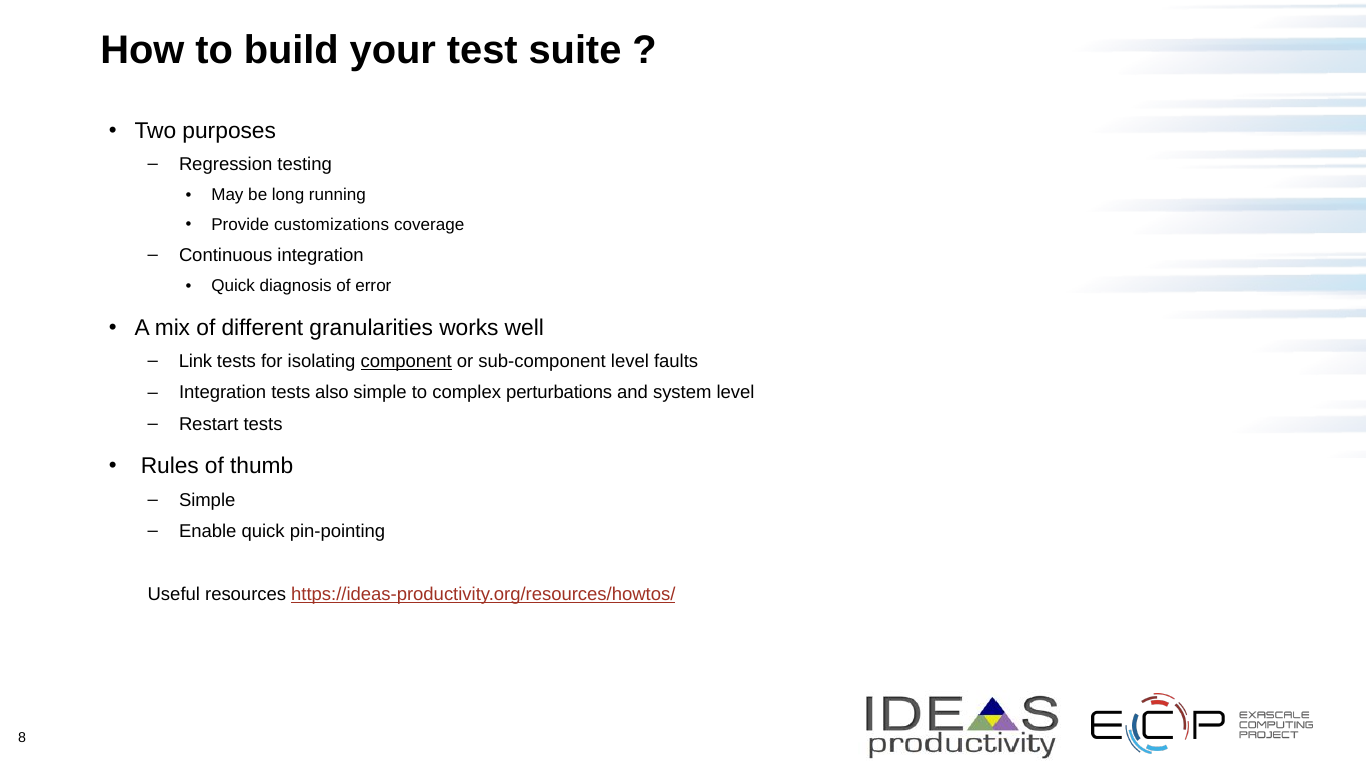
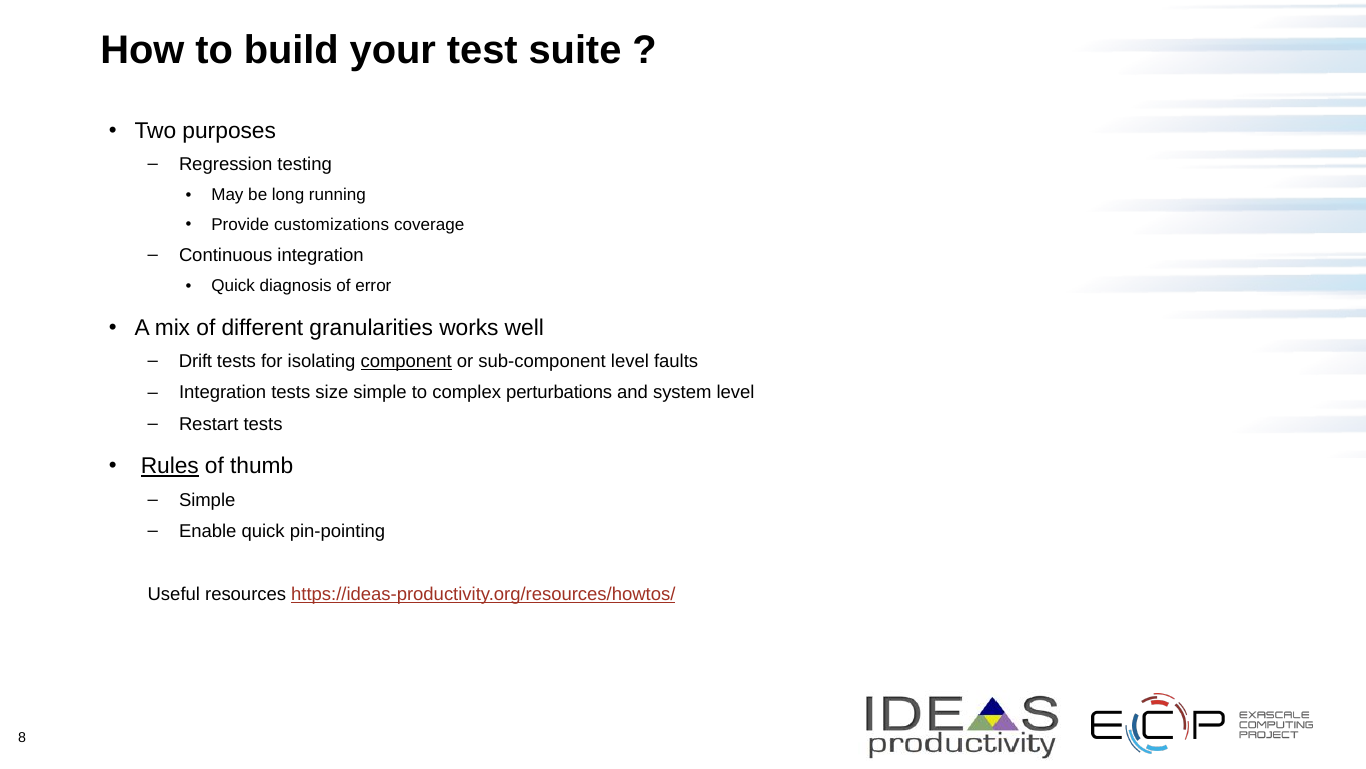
Link: Link -> Drift (196, 361)
also: also -> size (332, 393)
Rules underline: none -> present (170, 466)
